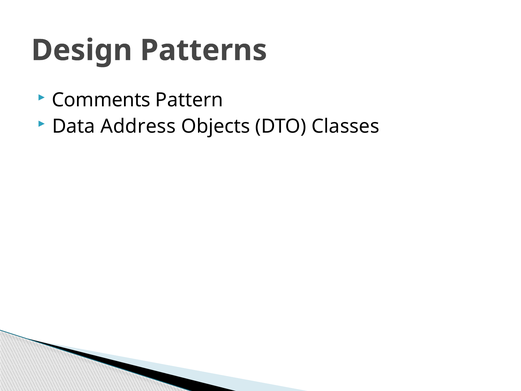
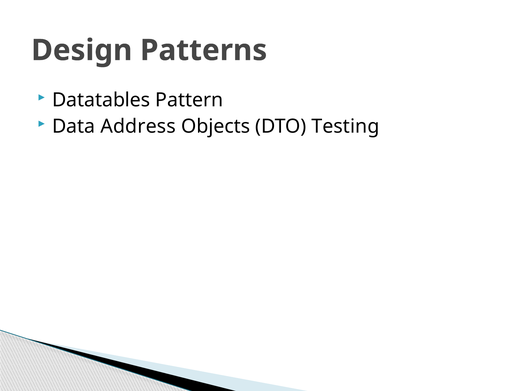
Comments: Comments -> Datatables (101, 100)
Classes: Classes -> Testing (345, 126)
